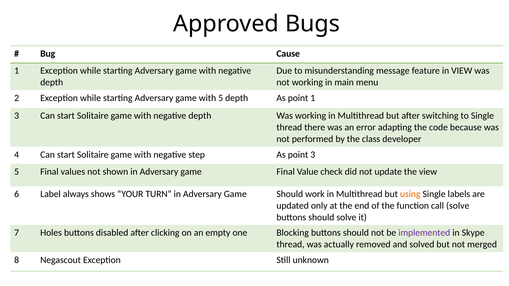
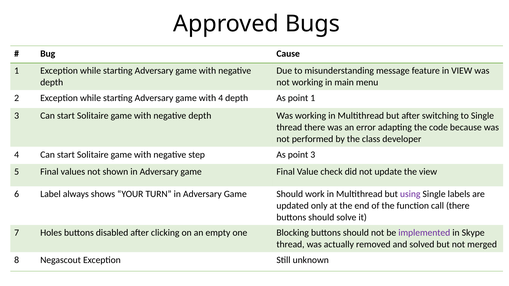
with 5: 5 -> 4 (221, 98)
using colour: orange -> purple (410, 194)
call solve: solve -> there (458, 206)
